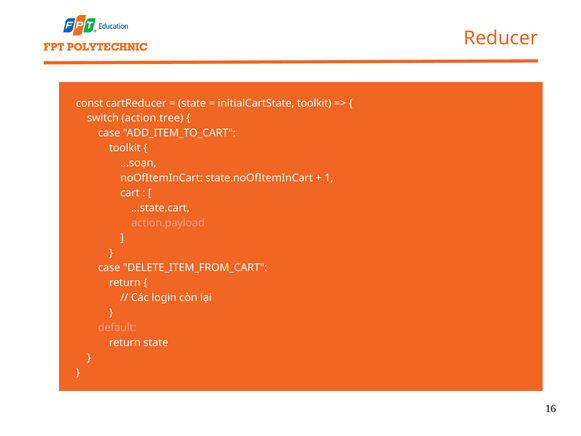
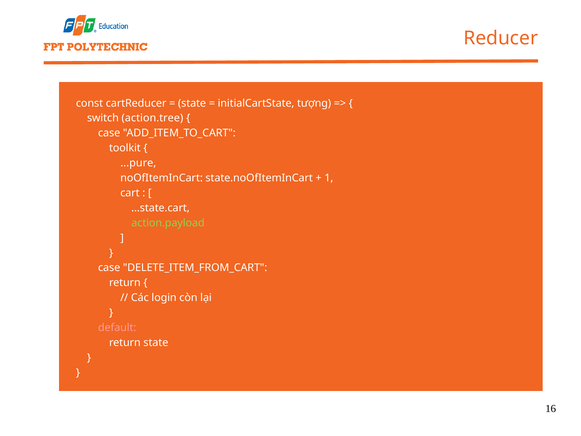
initialCartState toolkit: toolkit -> tượng (314, 103)
...soạn: ...soạn -> ...pure (138, 163)
action.payload colour: pink -> light green (168, 223)
